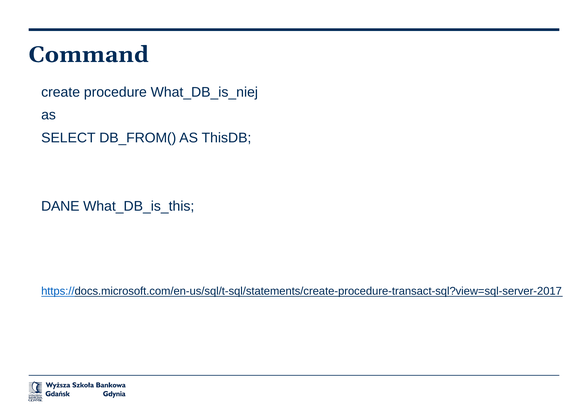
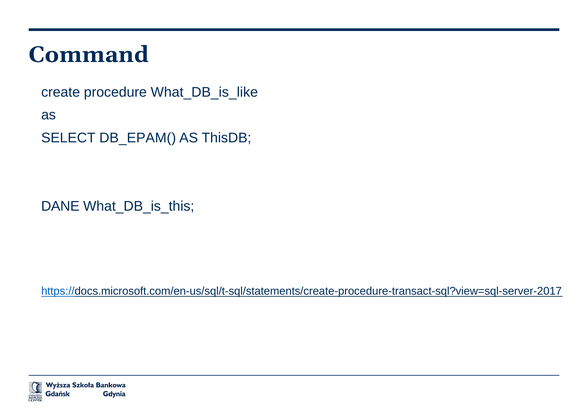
What_DB_is_niej: What_DB_is_niej -> What_DB_is_like (204, 92)
DB_FROM(: DB_FROM( -> DB_EPAM( (138, 138)
